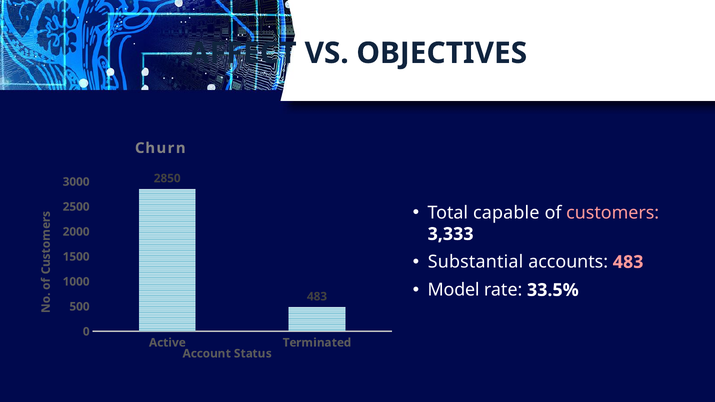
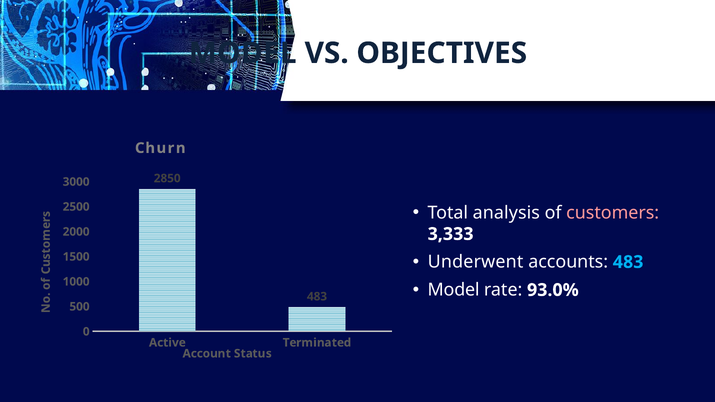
AFFECT: AFFECT -> MODEL (243, 53)
capable: capable -> analysis (506, 213)
Substantial: Substantial -> Underwent (476, 262)
483 colour: pink -> light blue (628, 262)
33.5%: 33.5% -> 93.0% (553, 290)
